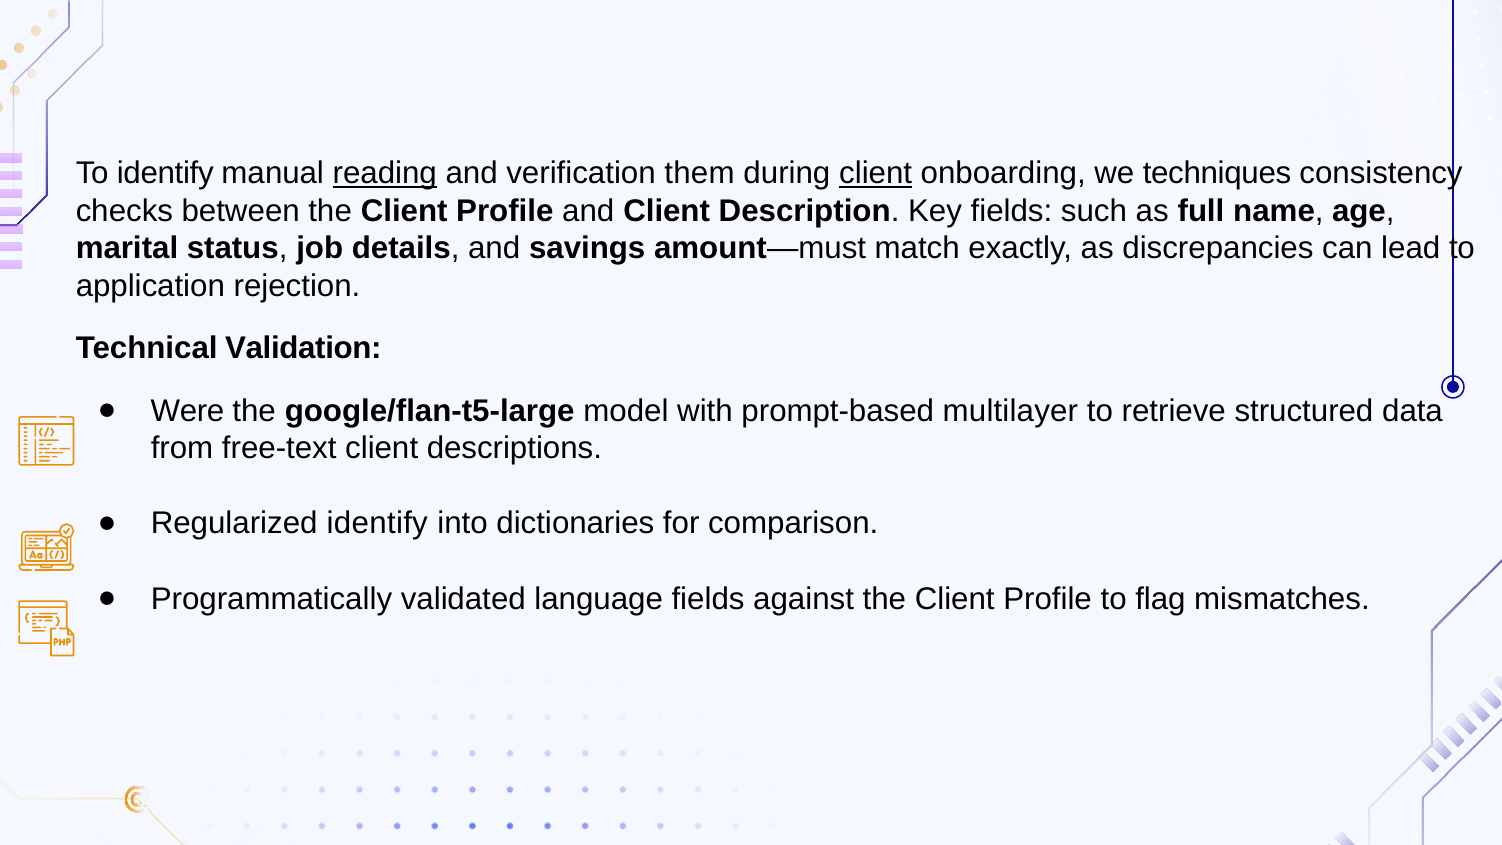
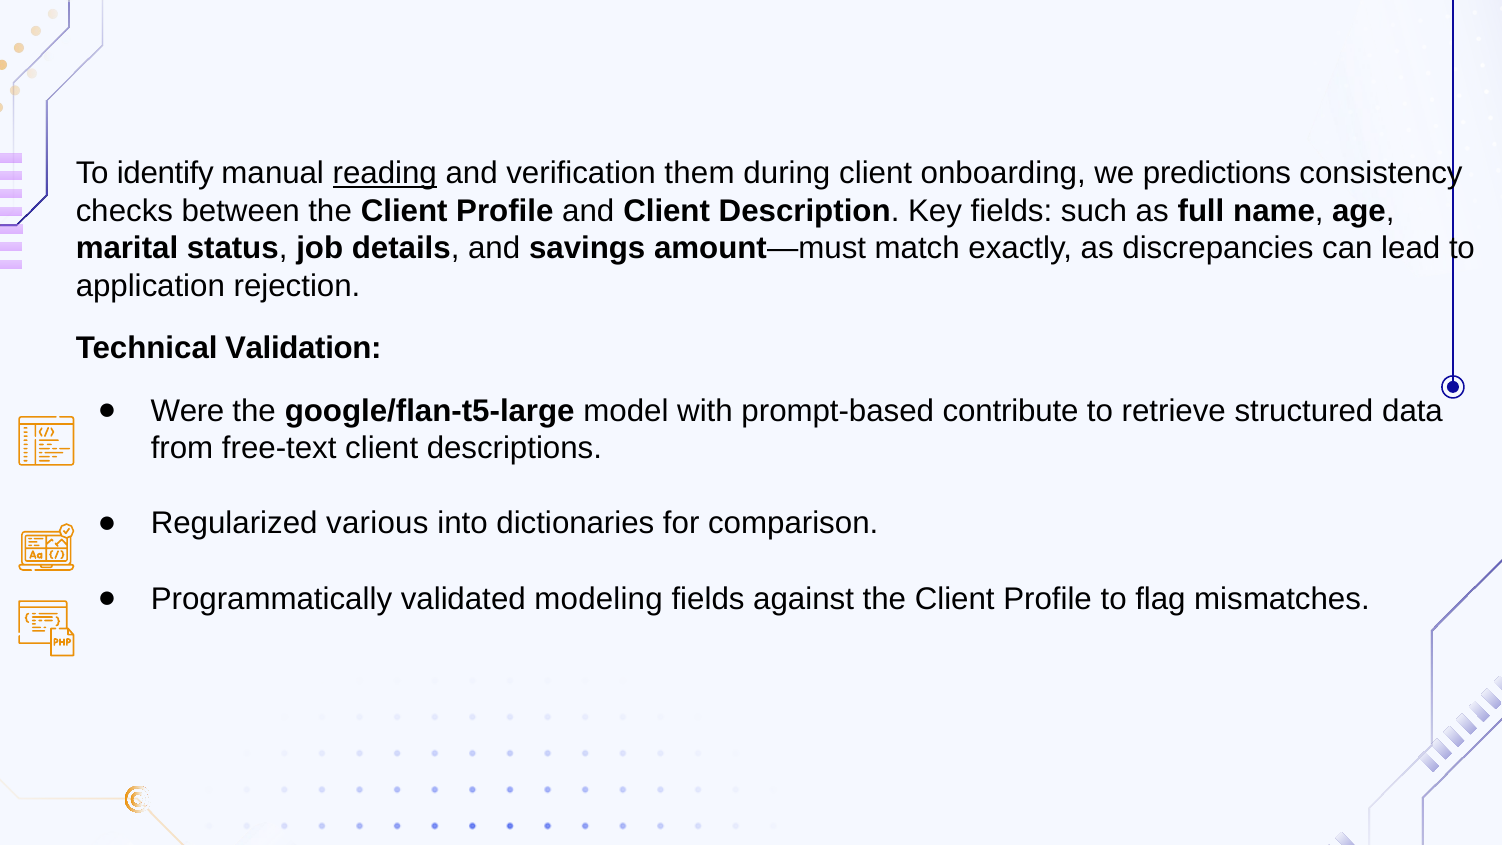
client underline: present -> none (876, 173)
techniques: techniques -> predictions (1217, 173)
multilayer: multilayer -> contribute (1011, 411)
Regularized identify: identify -> various (377, 524)
language: language -> modeling (599, 599)
